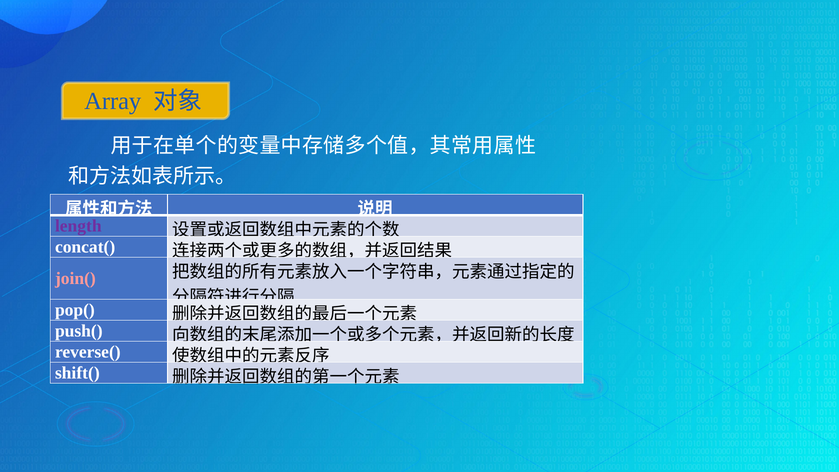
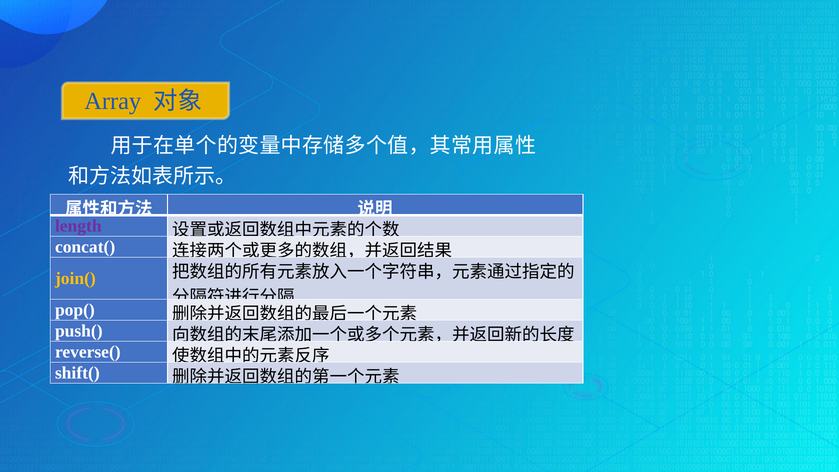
join( colour: pink -> yellow (75, 278)
